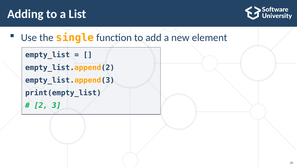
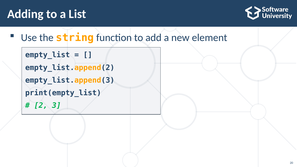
single: single -> string (75, 38)
